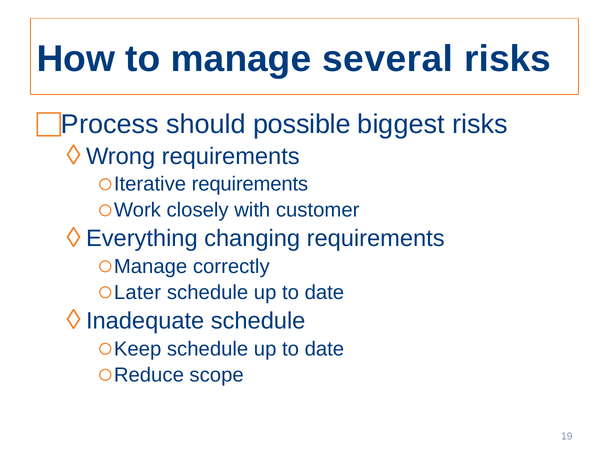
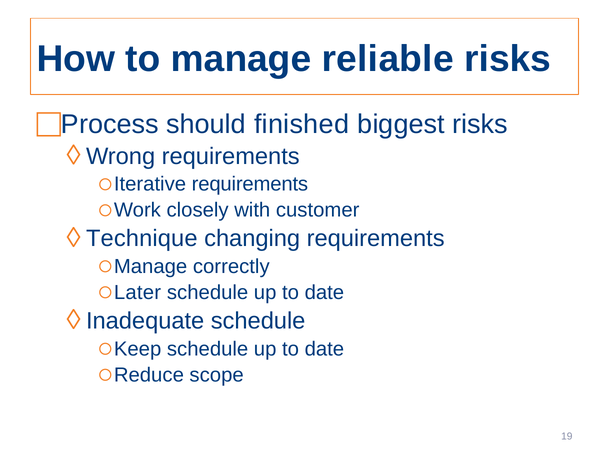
several: several -> reliable (388, 59)
possible: possible -> finished (302, 124)
Everything: Everything -> Technique (142, 239)
